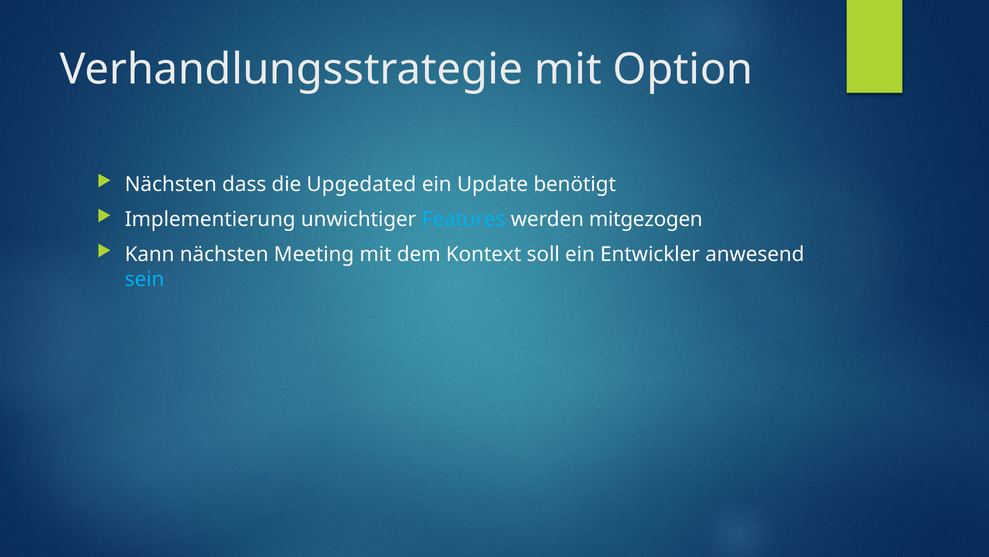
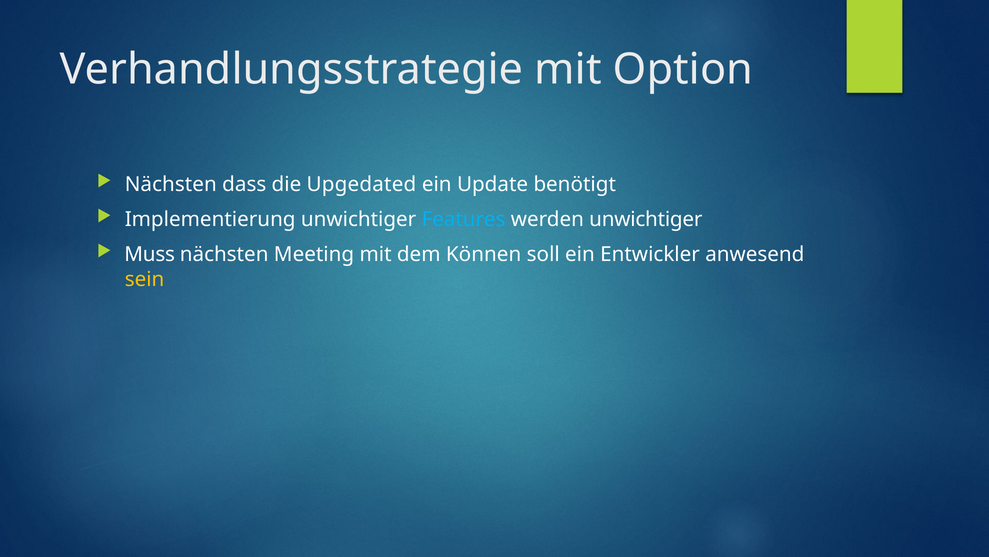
werden mitgezogen: mitgezogen -> unwichtiger (646, 219)
Kann: Kann -> Muss (150, 254)
Kontext: Kontext -> Können (484, 254)
sein colour: light blue -> yellow (145, 279)
